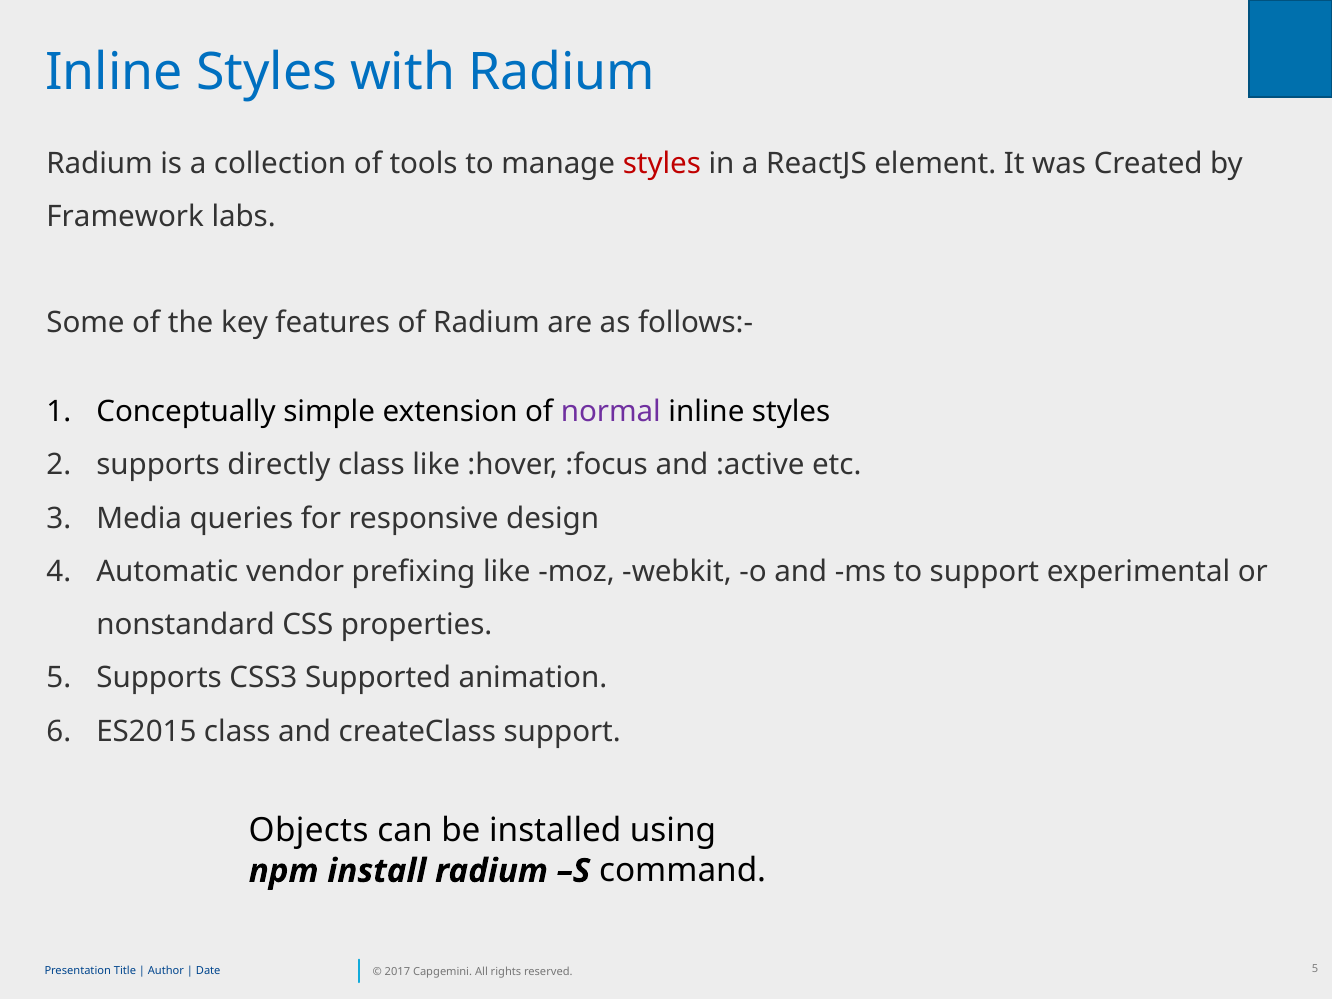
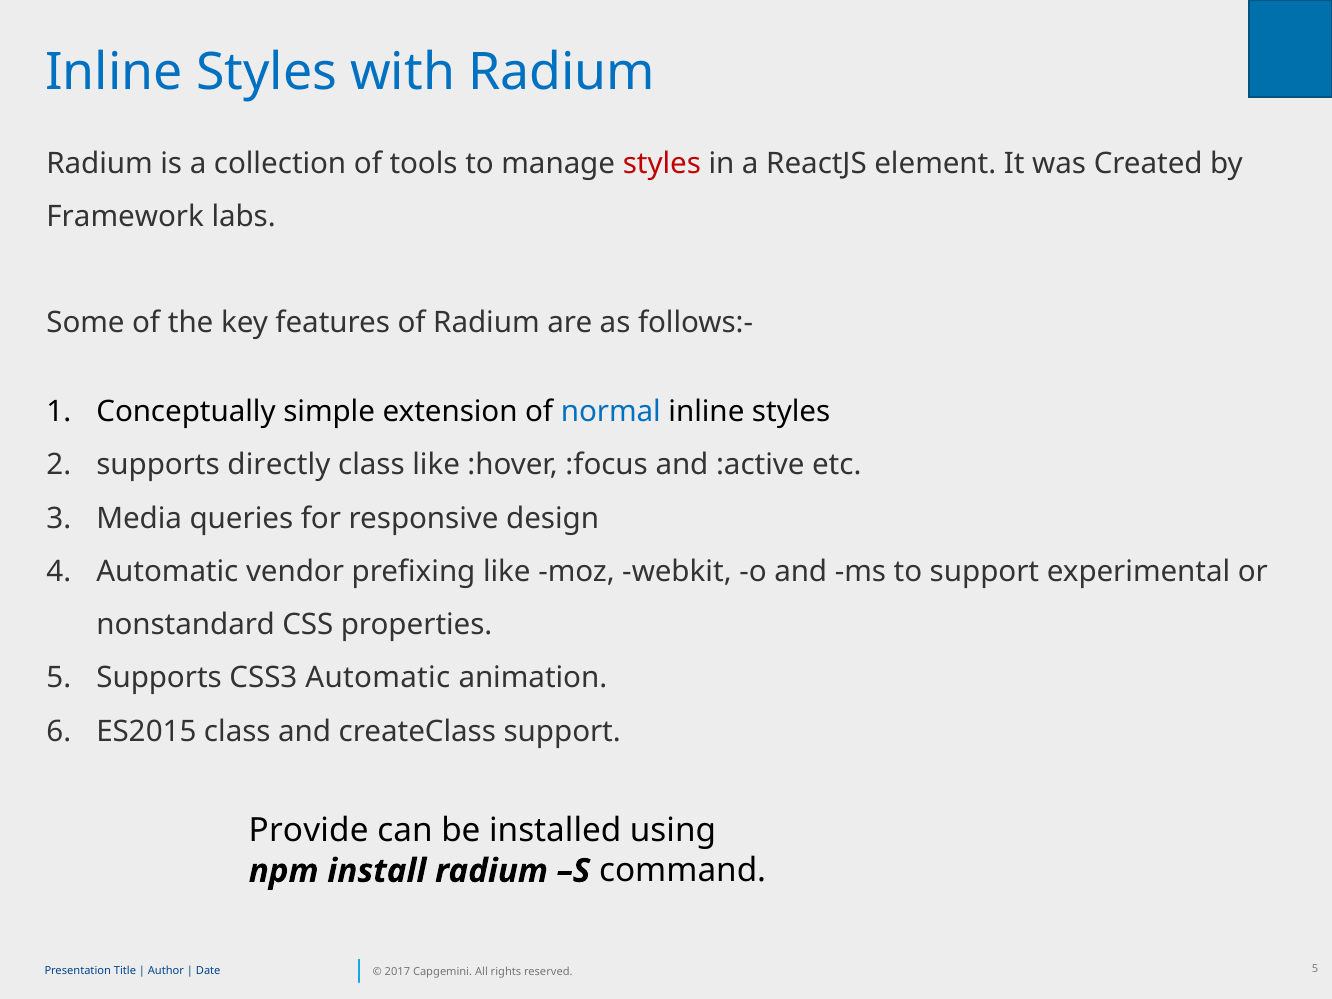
normal colour: purple -> blue (611, 412)
CSS3 Supported: Supported -> Automatic (378, 678)
Objects: Objects -> Provide (309, 831)
